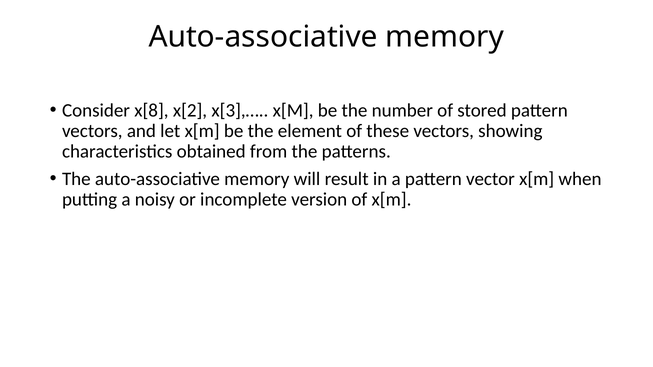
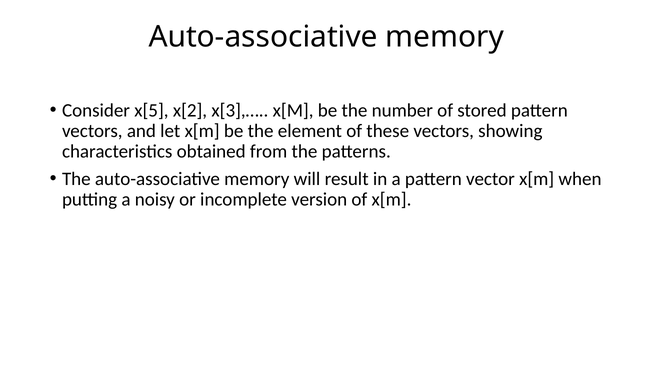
x[8: x[8 -> x[5 (151, 110)
